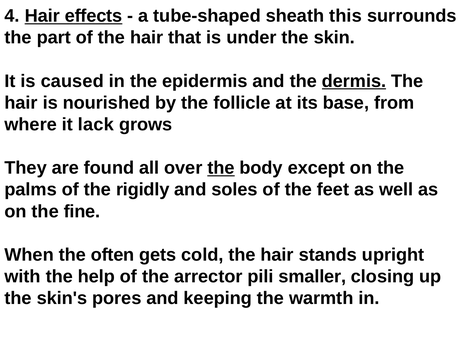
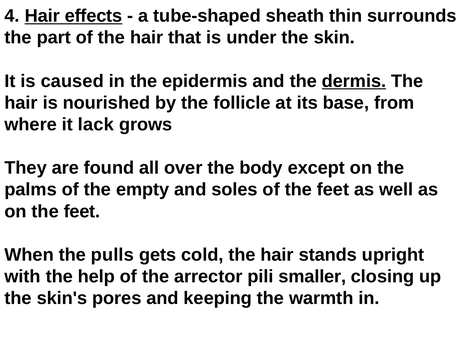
this: this -> thin (346, 16)
the underline: present -> none (221, 168)
rigidly: rigidly -> empty (143, 190)
on the fine: fine -> feet (82, 212)
often: often -> pulls (112, 255)
